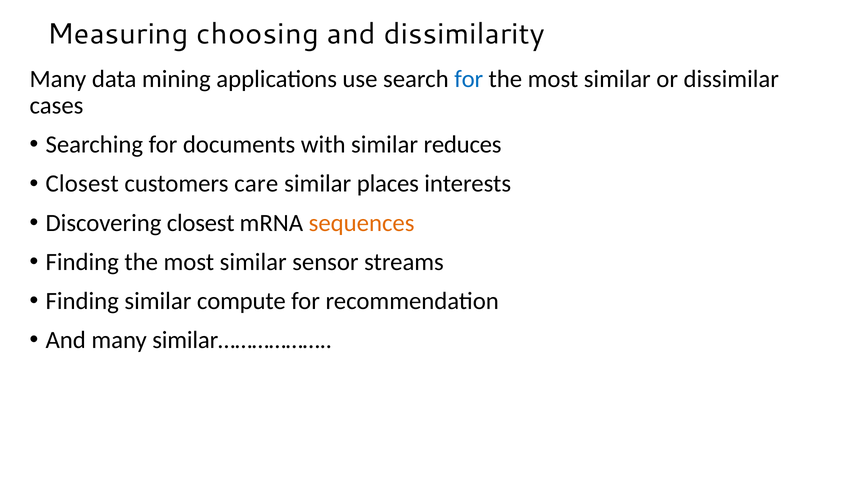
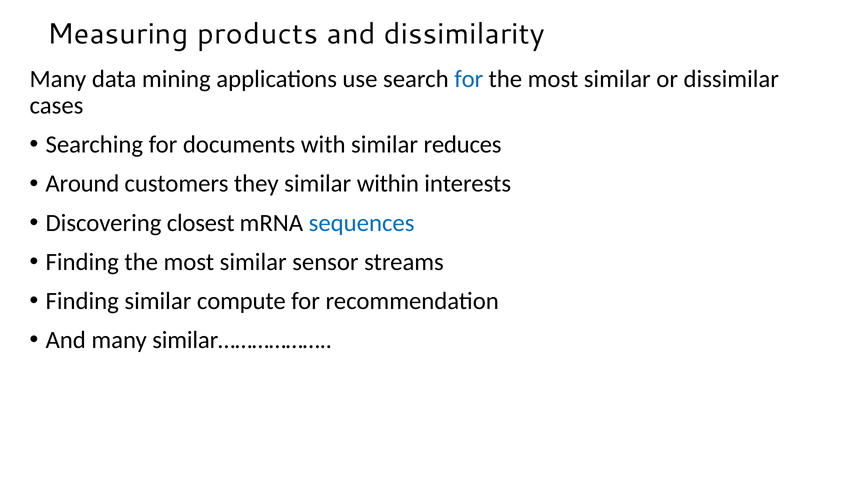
choosing: choosing -> products (258, 34)
Closest: Closest -> Around (82, 184)
care: care -> they (256, 184)
places: places -> within (388, 184)
sequences colour: orange -> blue (362, 223)
